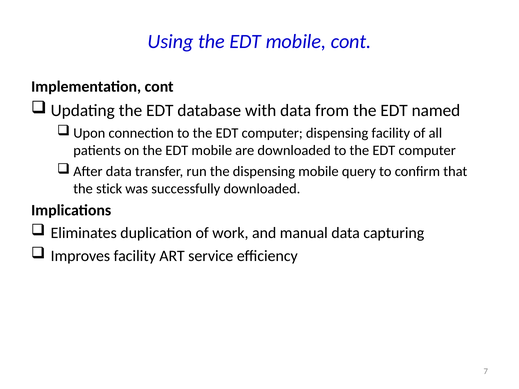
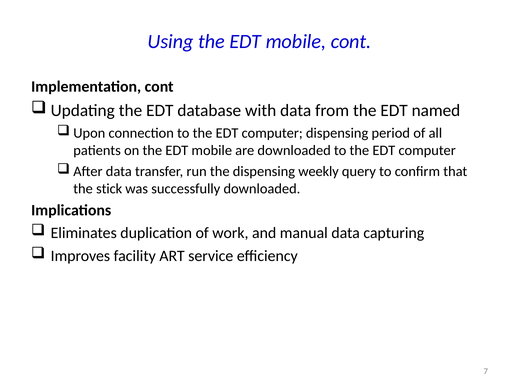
dispensing facility: facility -> period (391, 133)
dispensing mobile: mobile -> weekly (319, 172)
